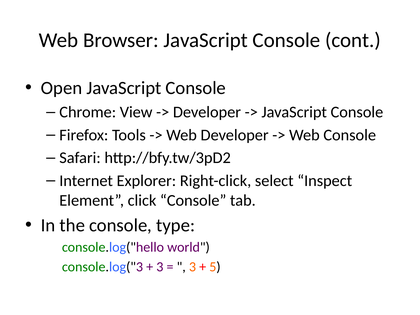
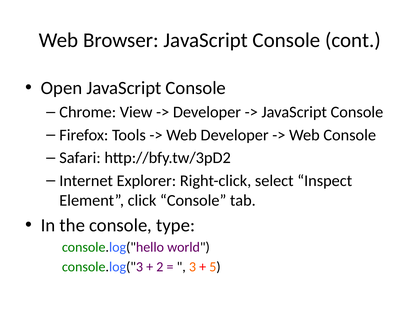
3: 3 -> 2 (160, 267)
